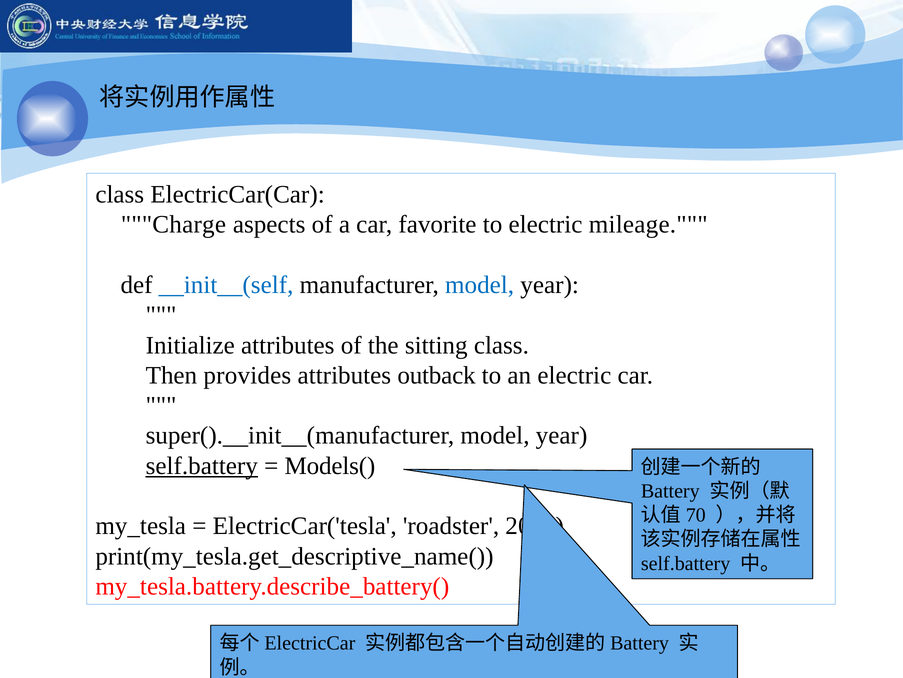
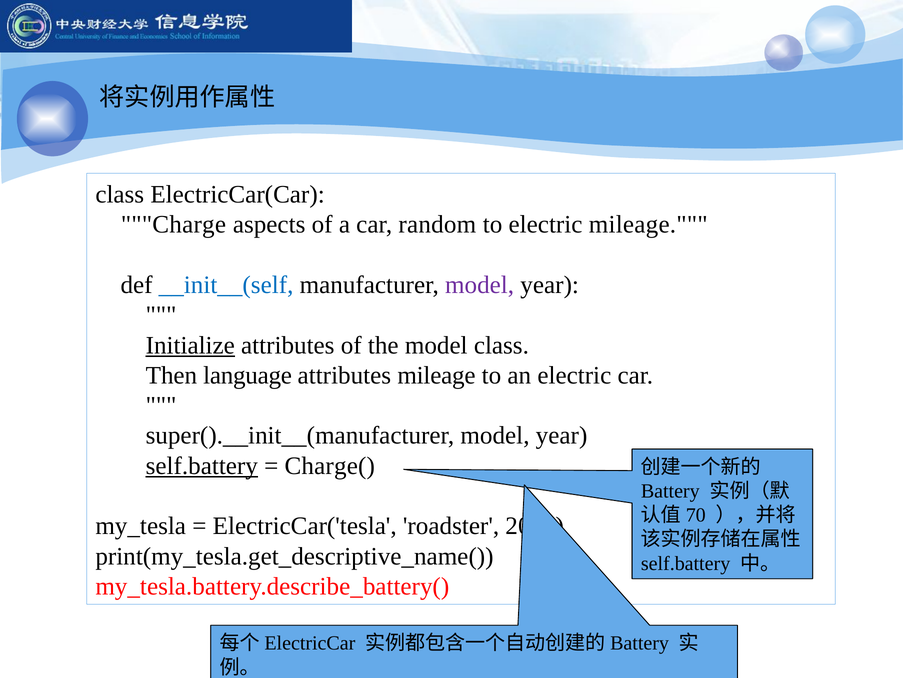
favorite: favorite -> random (437, 224)
model colour: blue -> purple (480, 285)
Initialize underline: none -> present (190, 345)
the sitting: sitting -> model (436, 345)
provides: provides -> language (248, 375)
attributes outback: outback -> mileage (437, 375)
Models(: Models( -> Charge( (330, 465)
